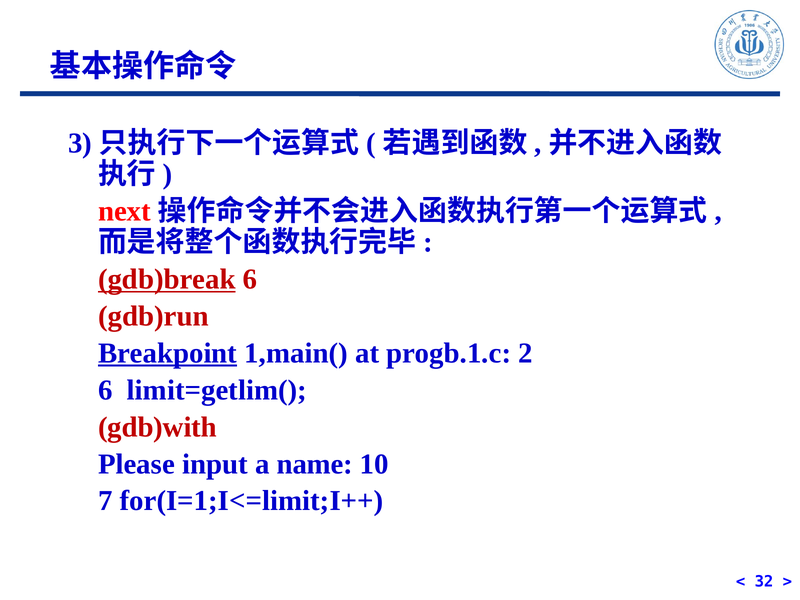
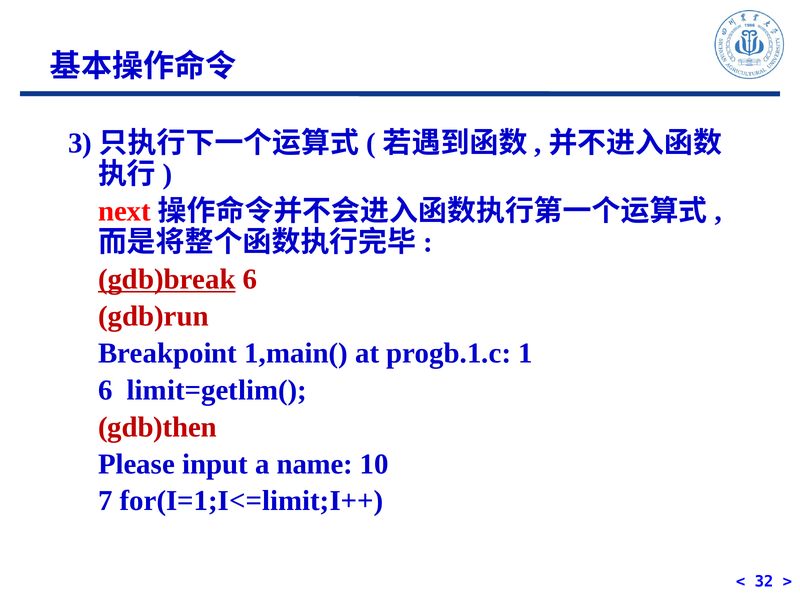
Breakpoint underline: present -> none (168, 353)
2: 2 -> 1 (526, 353)
gdb)with: gdb)with -> gdb)then (157, 427)
